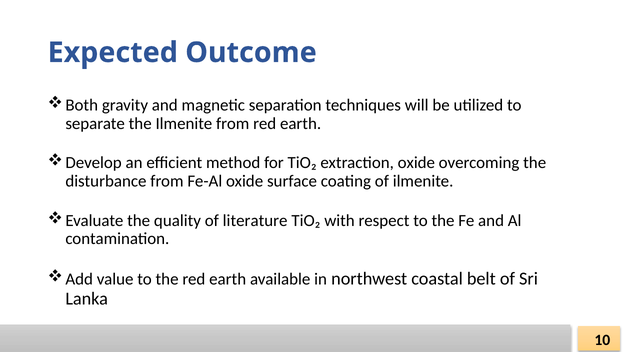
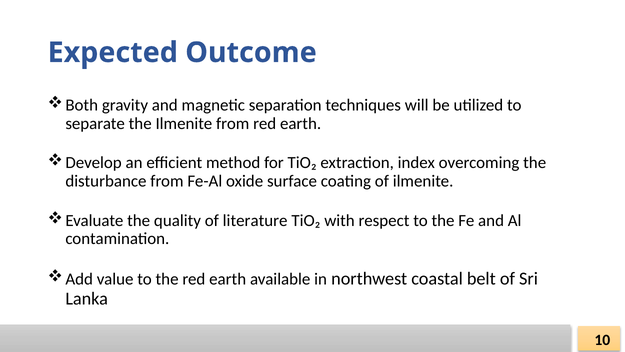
extraction oxide: oxide -> index (416, 163)
